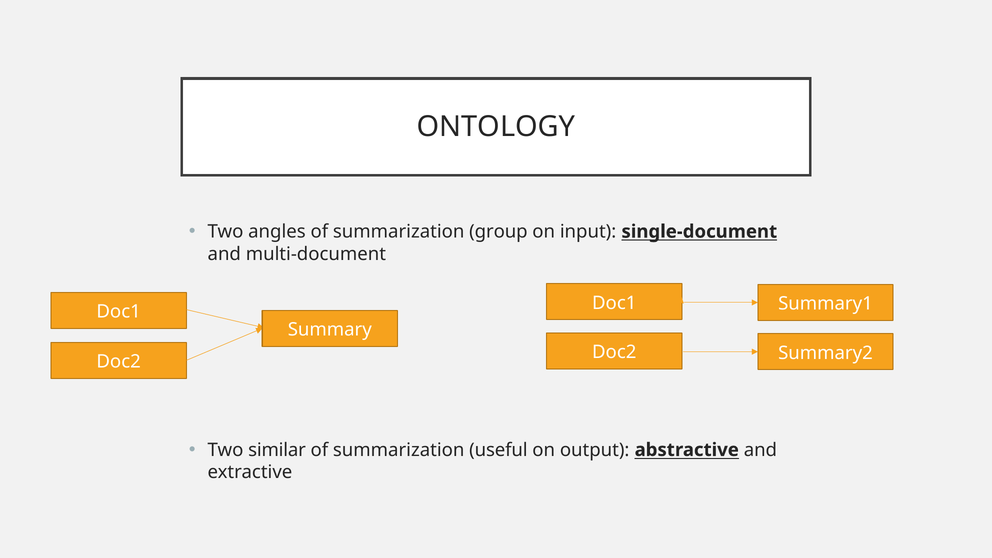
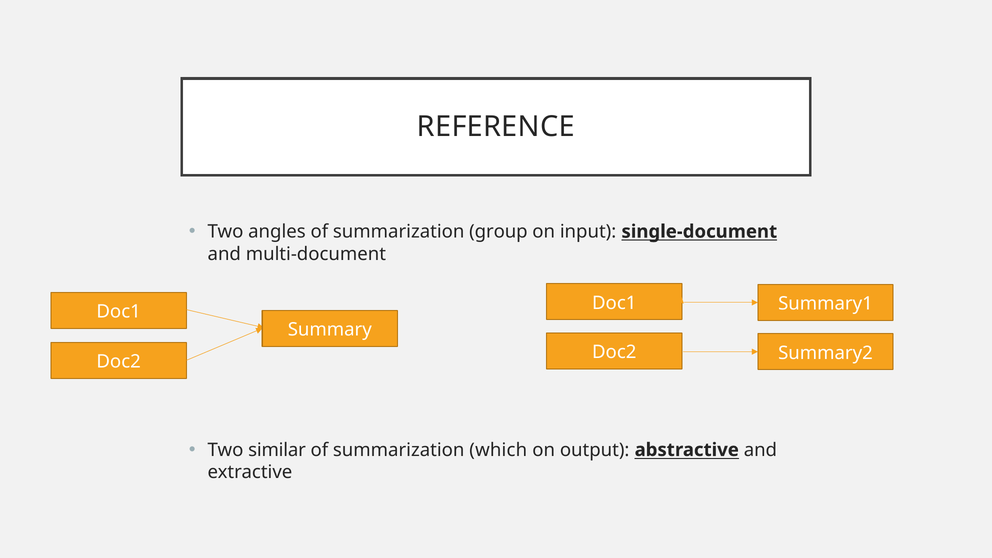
ONTOLOGY: ONTOLOGY -> REFERENCE (496, 127)
useful: useful -> which (498, 450)
